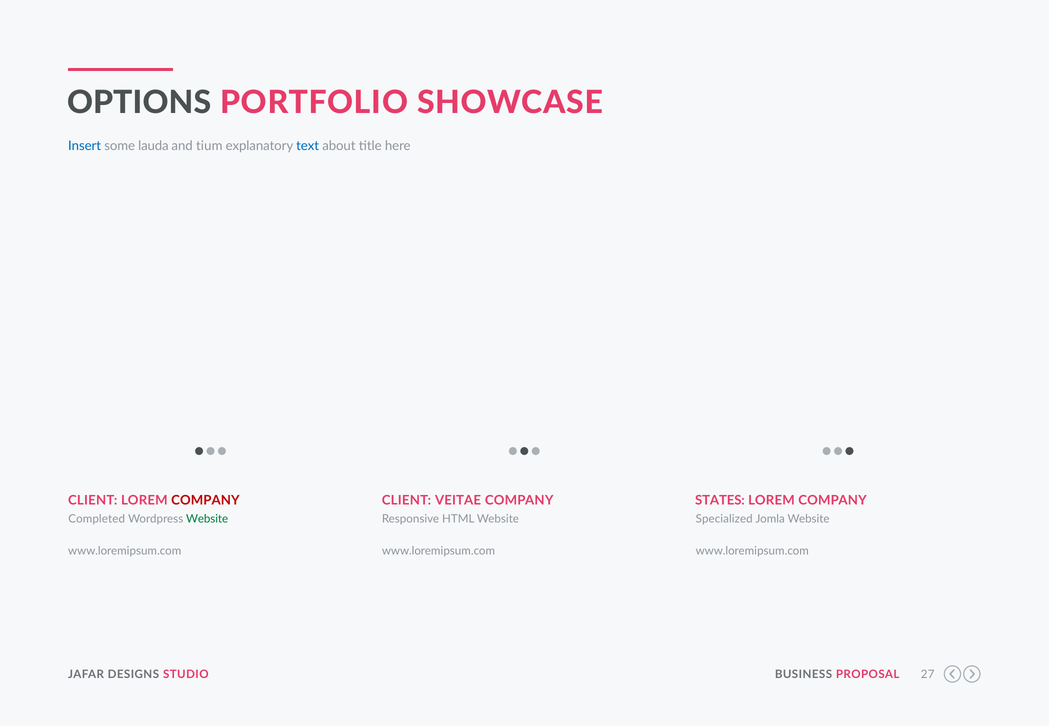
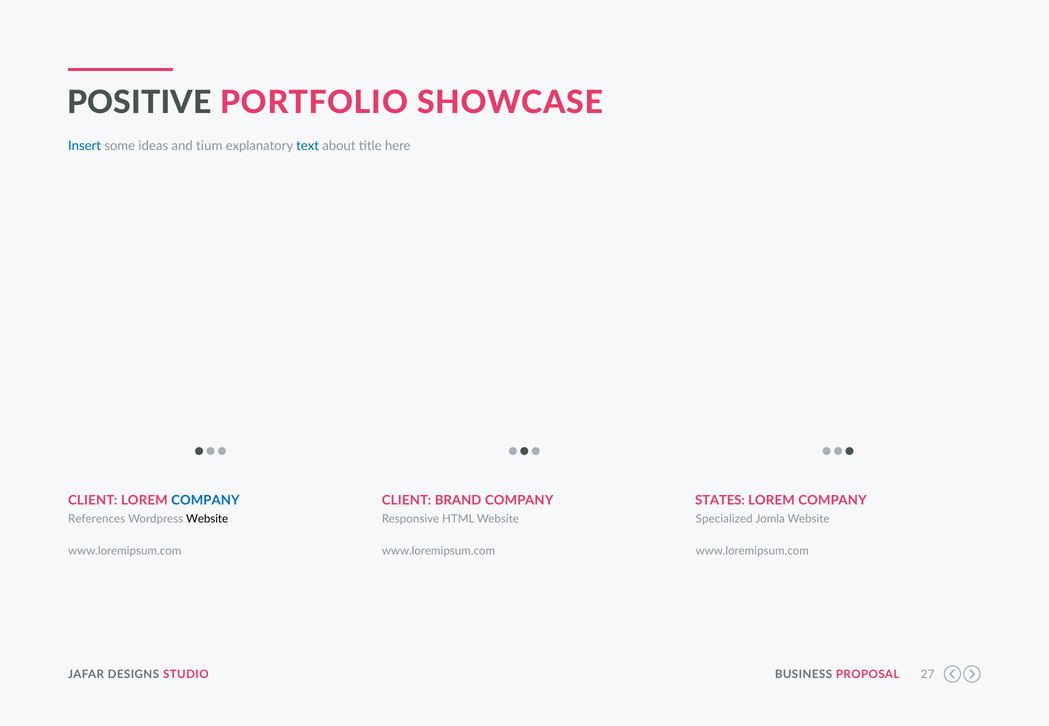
OPTIONS: OPTIONS -> POSITIVE (139, 103)
lauda: lauda -> ideas (153, 146)
COMPANY colour: red -> blue (205, 500)
VEITAE: VEITAE -> BRAND (458, 500)
Completed: Completed -> References (97, 519)
Website colour: green -> black (207, 519)
